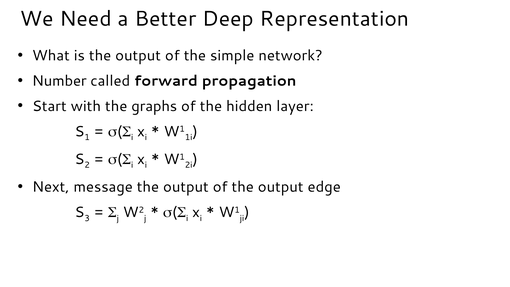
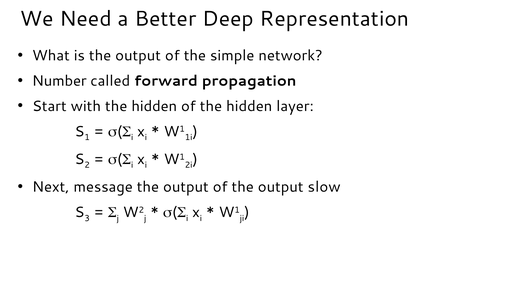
with the graphs: graphs -> hidden (154, 106)
edge: edge -> slow (324, 187)
